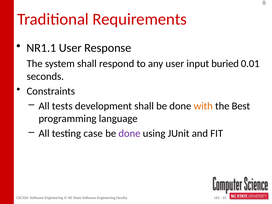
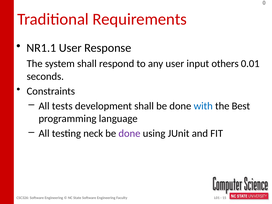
buried: buried -> others (225, 64)
with colour: orange -> blue (203, 106)
case: case -> neck (93, 133)
